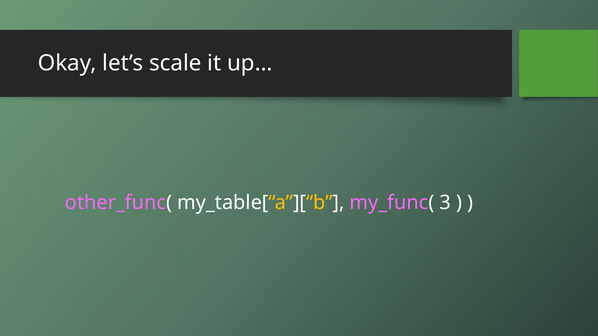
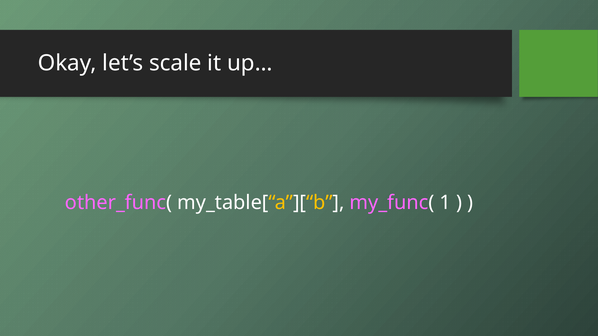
3: 3 -> 1 (445, 203)
